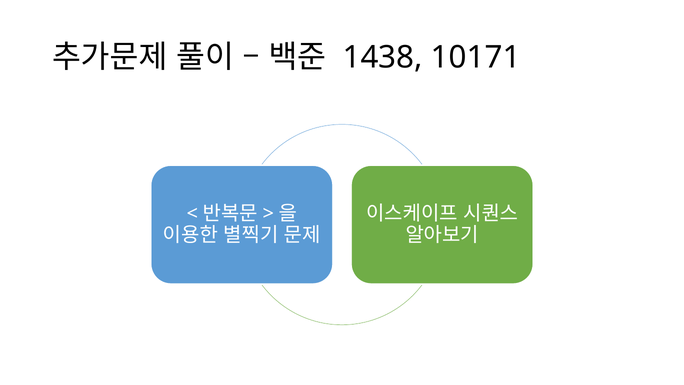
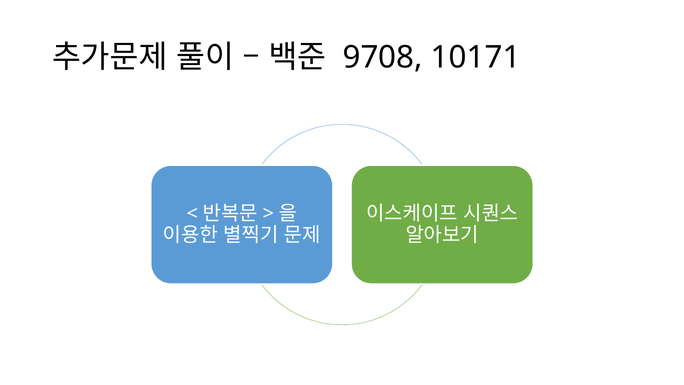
1438: 1438 -> 9708 (383, 57)
